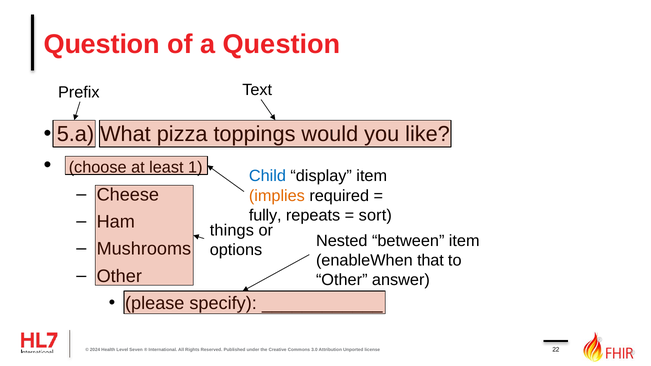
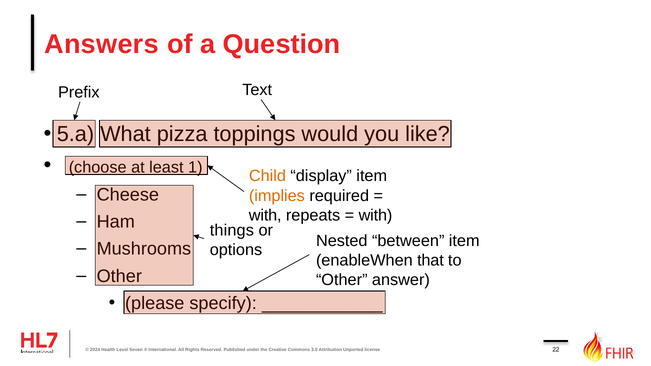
Question: Question -> Answers (102, 44)
Child colour: blue -> orange (267, 176)
fully: fully -> with (265, 215)
sort: sort -> with (375, 215)
